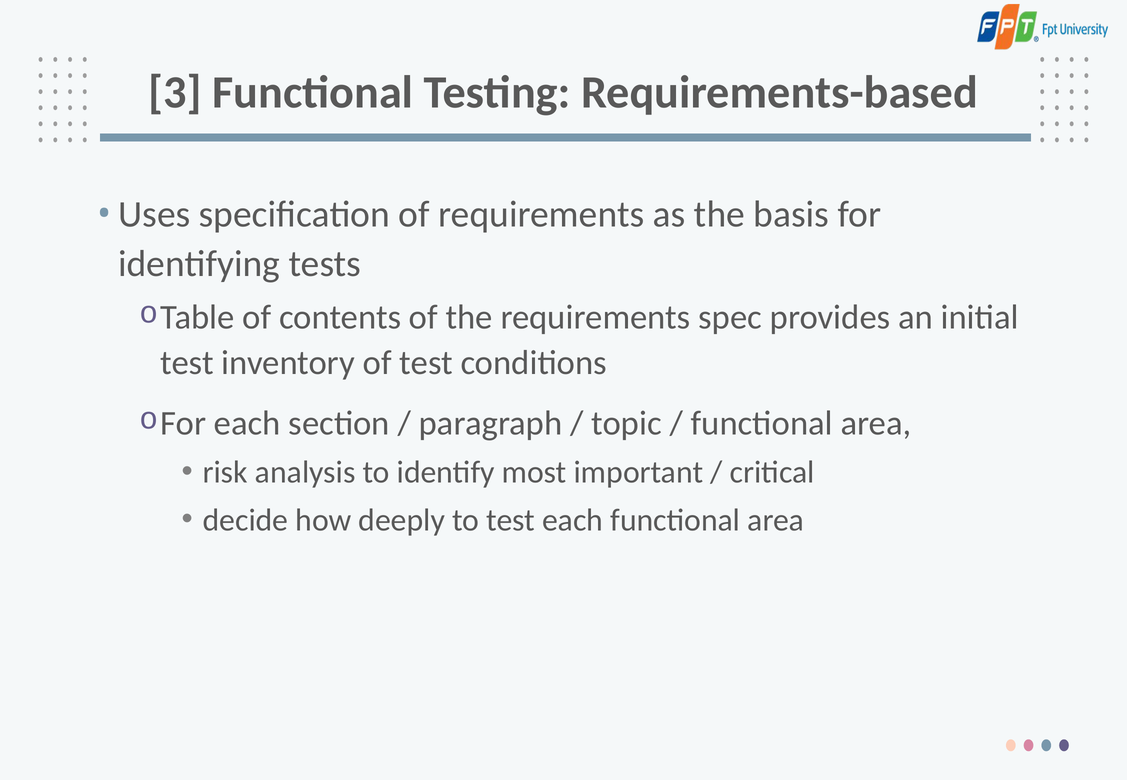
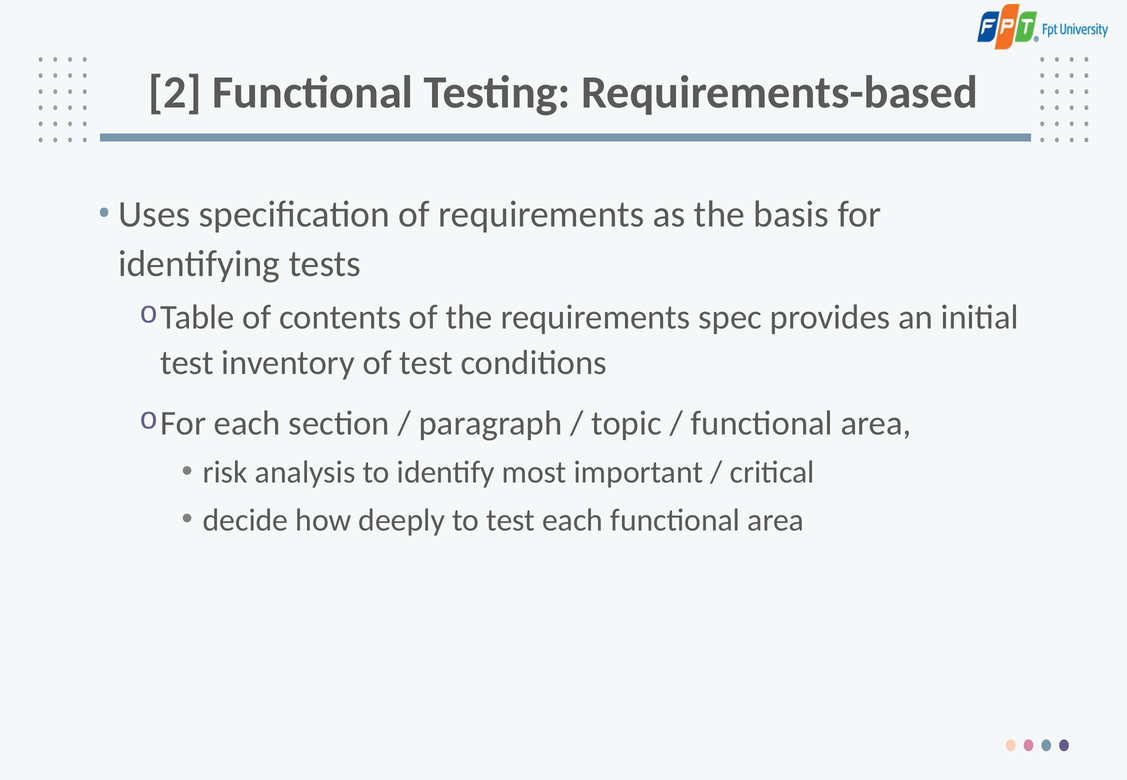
3: 3 -> 2 (175, 93)
